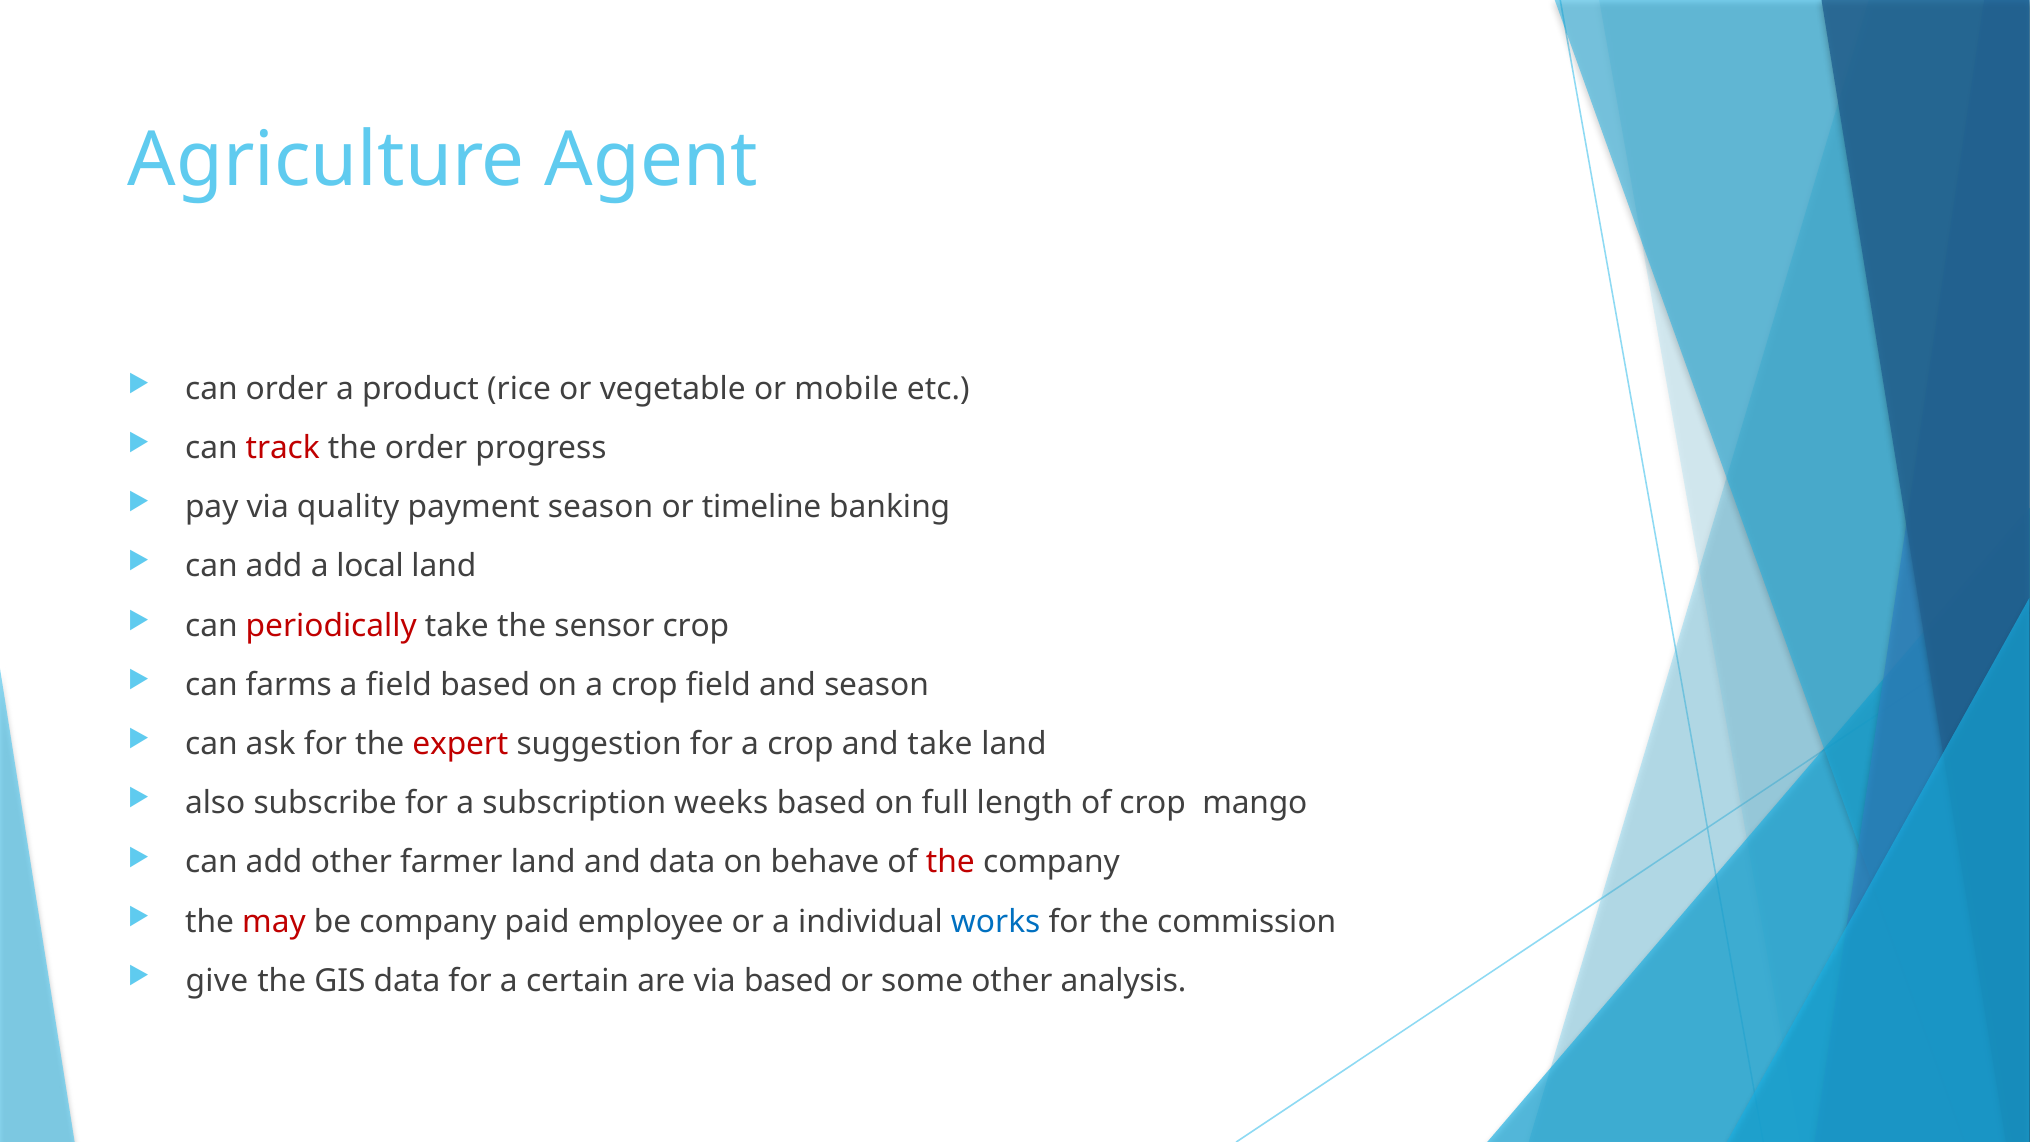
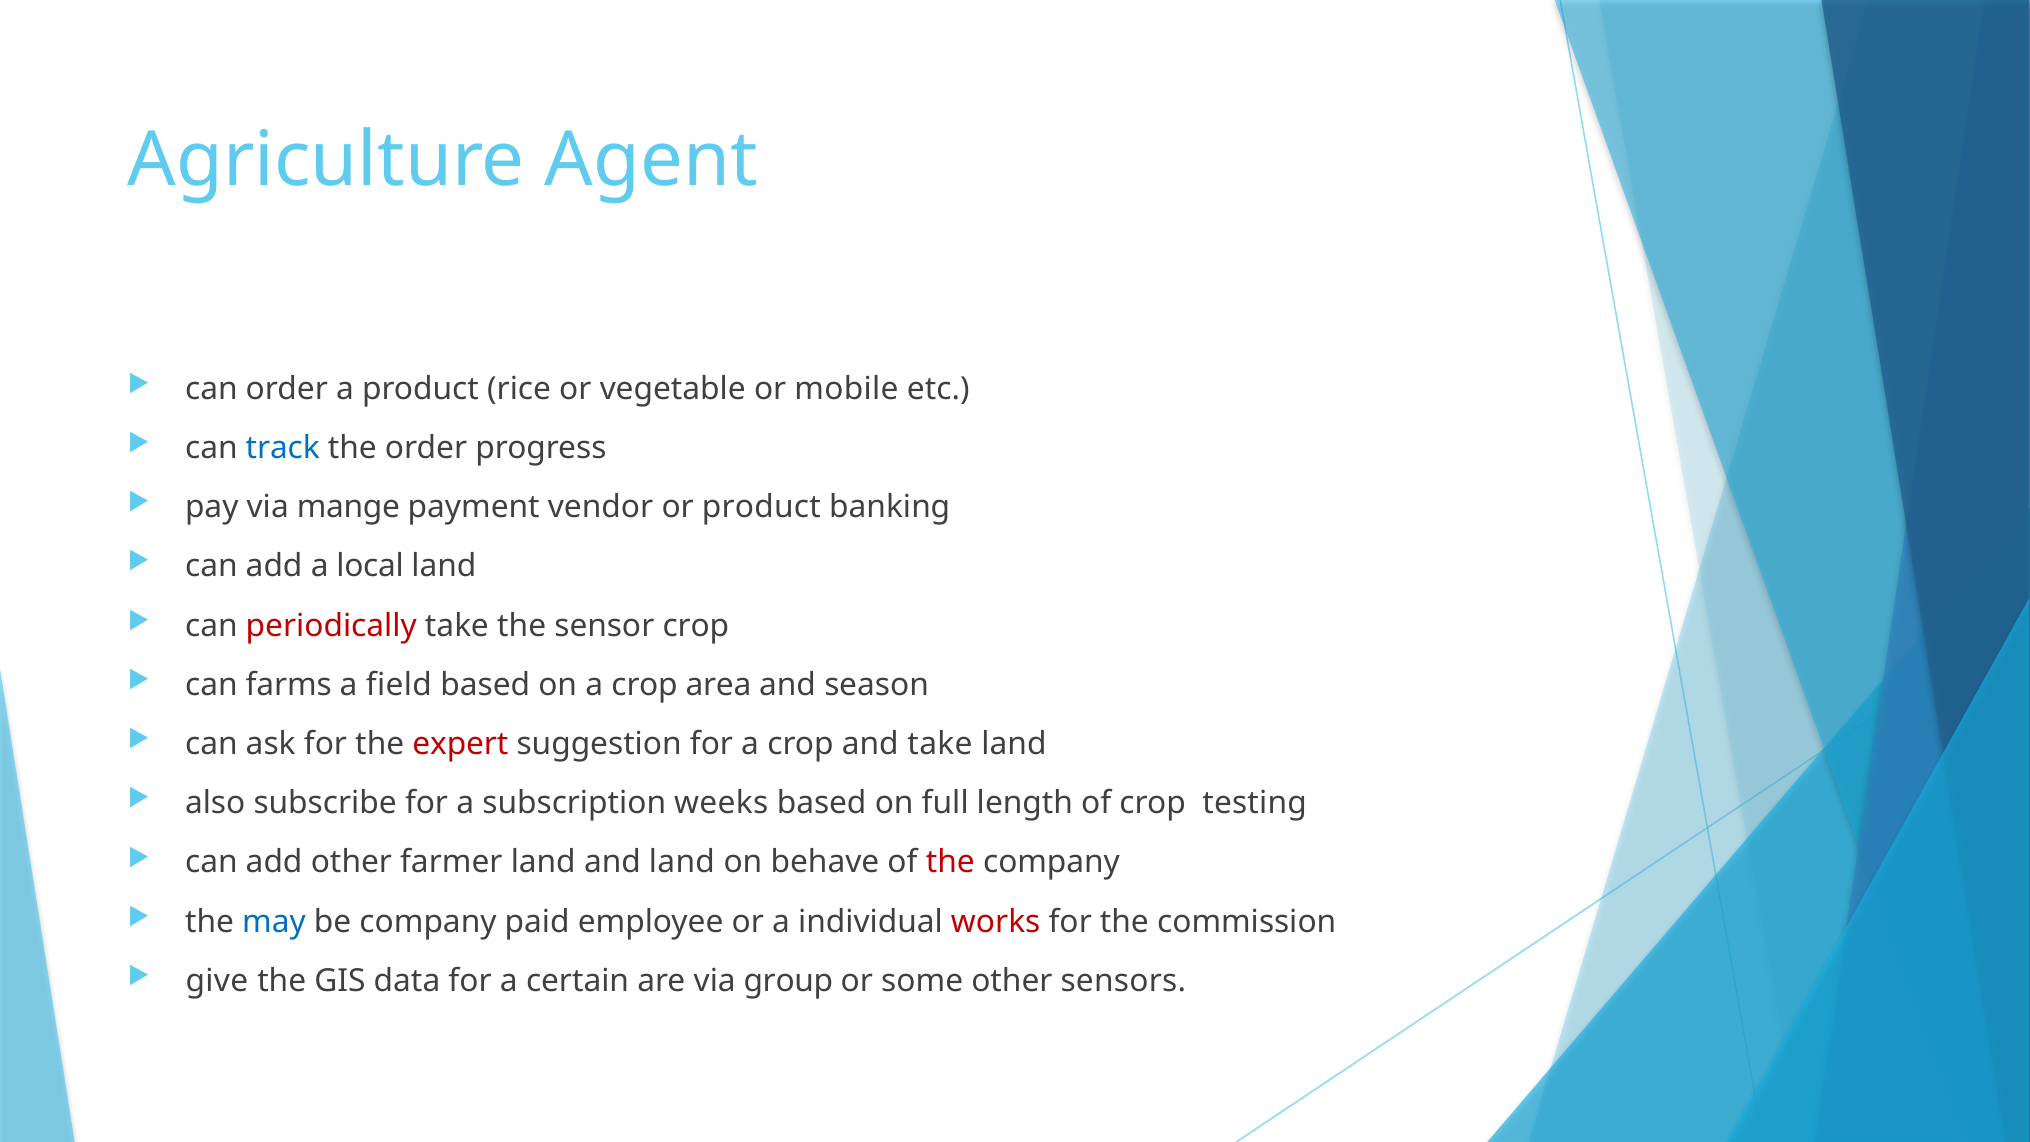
track colour: red -> blue (283, 448)
quality: quality -> mange (348, 507)
payment season: season -> vendor (601, 507)
or timeline: timeline -> product (761, 507)
crop field: field -> area (719, 685)
mango: mango -> testing (1255, 803)
and data: data -> land (682, 862)
may colour: red -> blue (274, 922)
works colour: blue -> red (996, 922)
via based: based -> group (788, 981)
analysis: analysis -> sensors (1123, 981)
